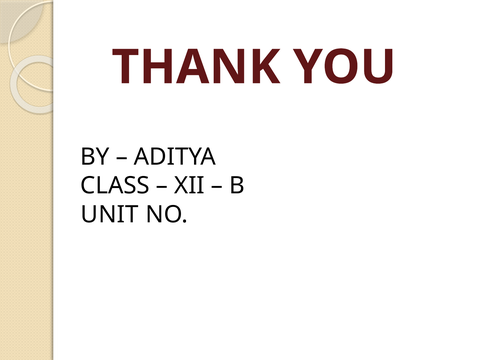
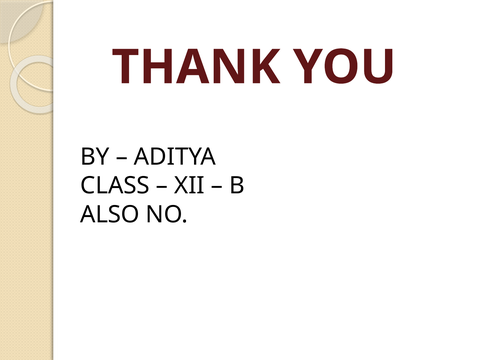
UNIT: UNIT -> ALSO (110, 215)
